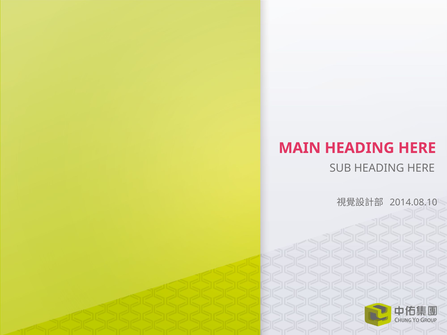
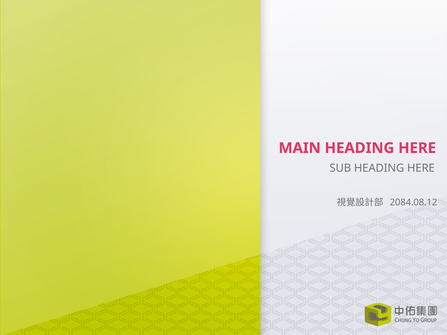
2014.08.10: 2014.08.10 -> 2084.08.12 (413, 203)
